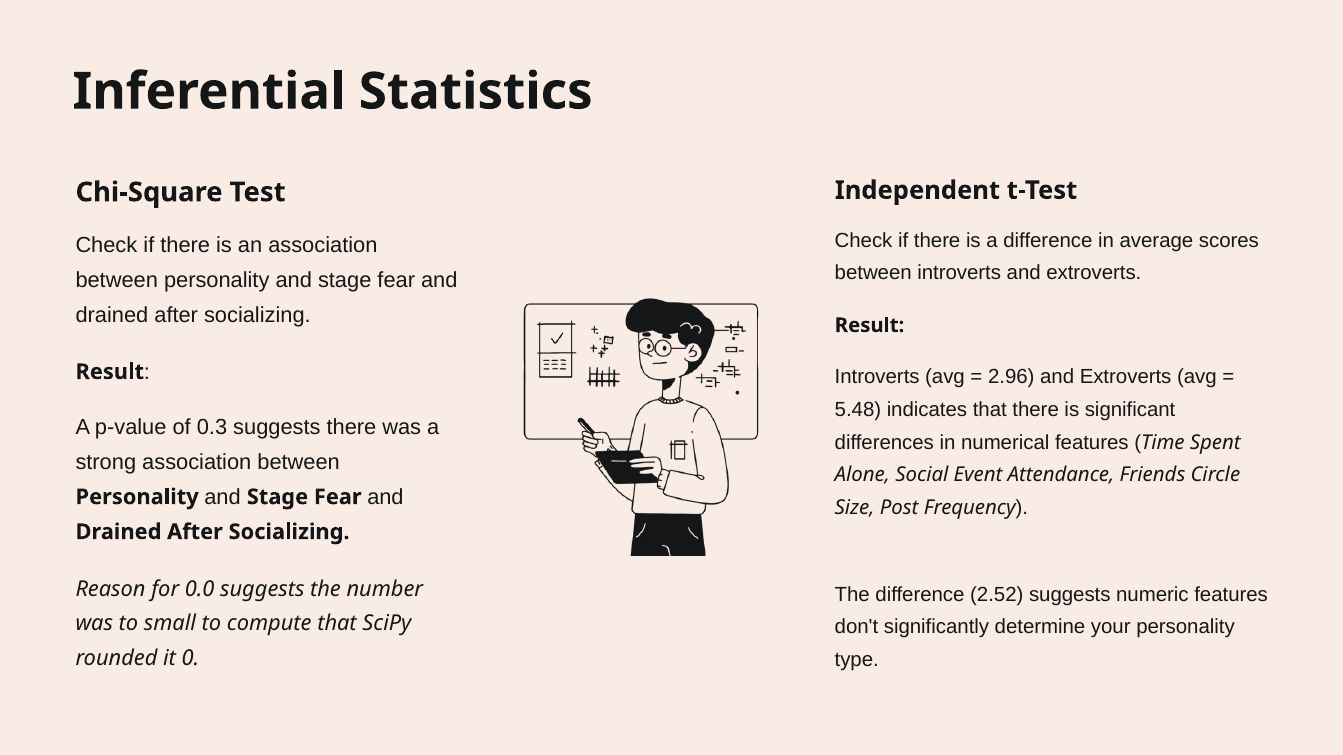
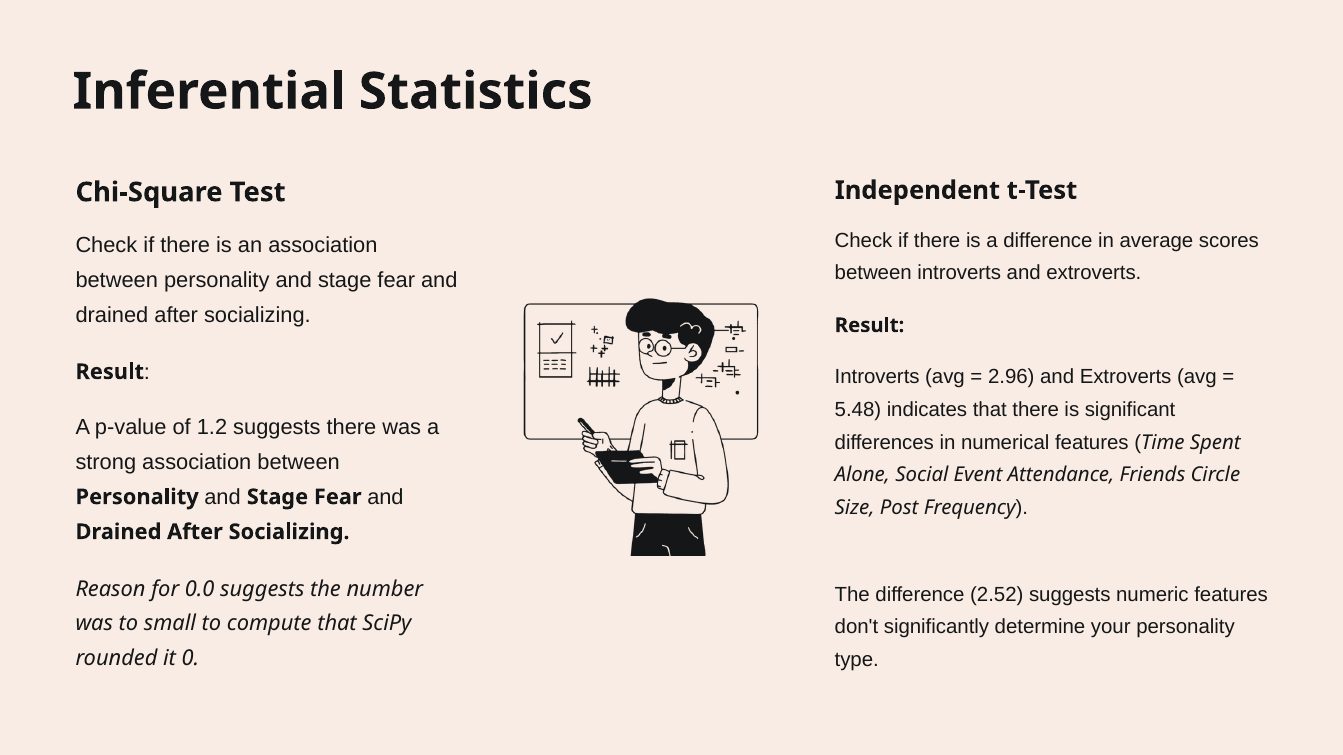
0.3: 0.3 -> 1.2 (212, 427)
